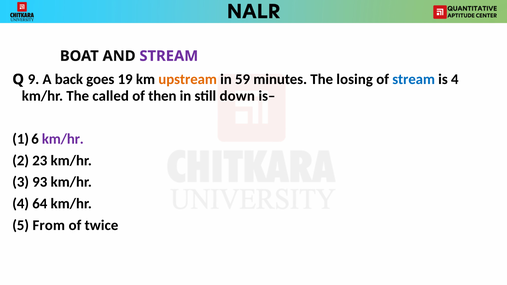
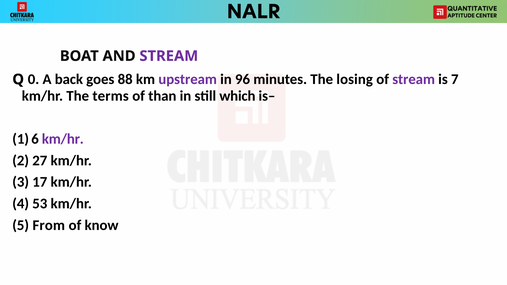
9: 9 -> 0 (34, 79)
19: 19 -> 88 (125, 79)
upstream colour: orange -> purple (188, 79)
59: 59 -> 96 (243, 79)
stream colour: blue -> purple (414, 79)
is 4: 4 -> 7 (455, 79)
called: called -> terms (111, 96)
then: then -> than (162, 96)
down: down -> which (237, 96)
23: 23 -> 27 (40, 161)
93: 93 -> 17 (40, 182)
64: 64 -> 53 (40, 204)
twice: twice -> know (102, 225)
